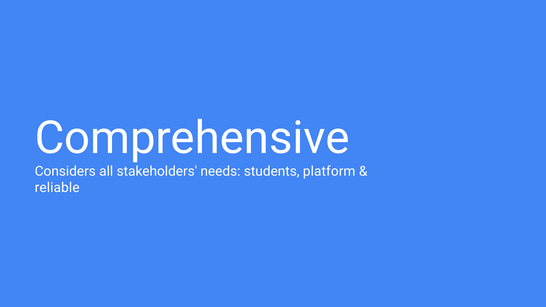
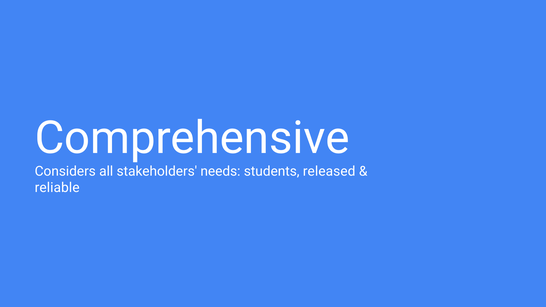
platform: platform -> released (329, 171)
